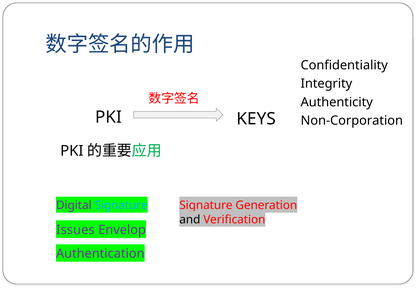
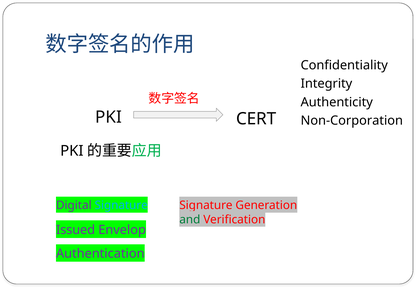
KEYS: KEYS -> CERT (256, 119)
and colour: black -> green (190, 219)
Issues: Issues -> Issued (76, 230)
